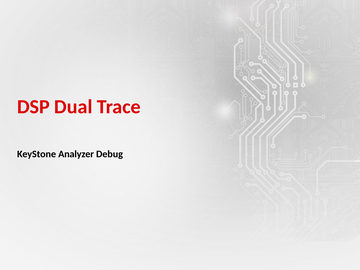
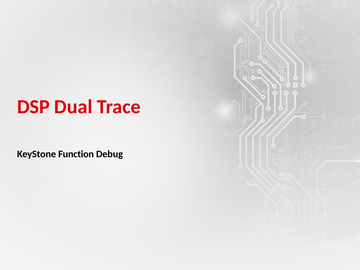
Analyzer: Analyzer -> Function (76, 154)
